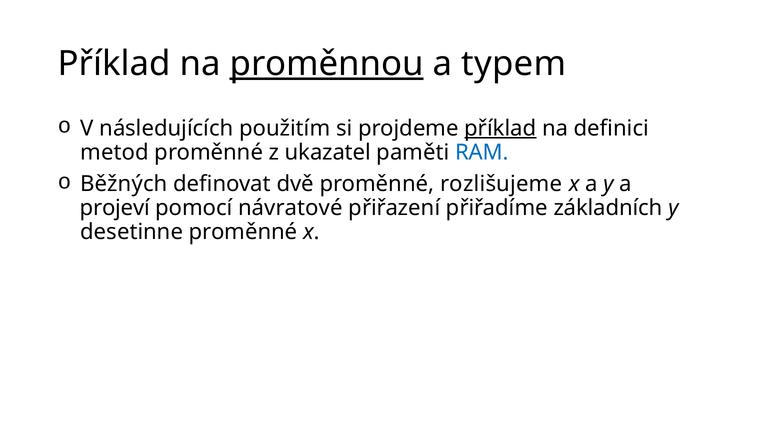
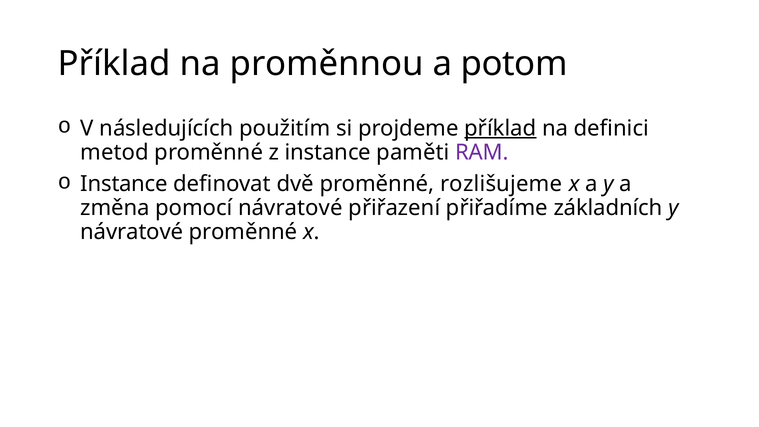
proměnnou underline: present -> none (327, 64)
typem: typem -> potom (514, 64)
z ukazatel: ukazatel -> instance (328, 152)
RAM colour: blue -> purple (482, 152)
Běžných: Běžných -> Instance (124, 184)
projeví: projeví -> změna (115, 208)
desetinne: desetinne -> návratové (132, 232)
